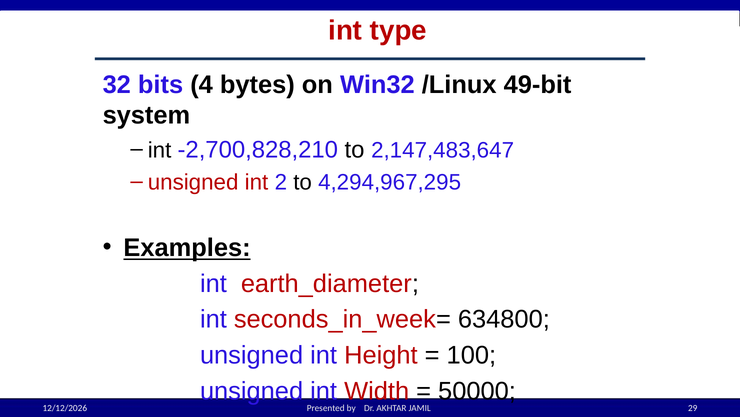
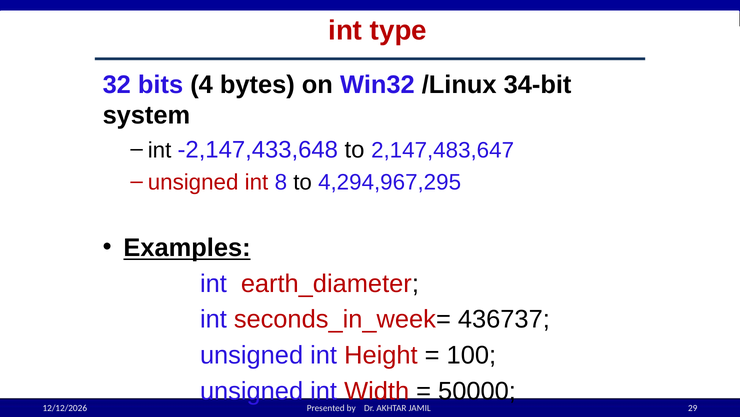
49-bit: 49-bit -> 34-bit (538, 85)
-2,700,828,210: -2,700,828,210 -> -2,147,433,648 (258, 150)
2: 2 -> 8 (281, 182)
634800: 634800 -> 436737 (504, 319)
